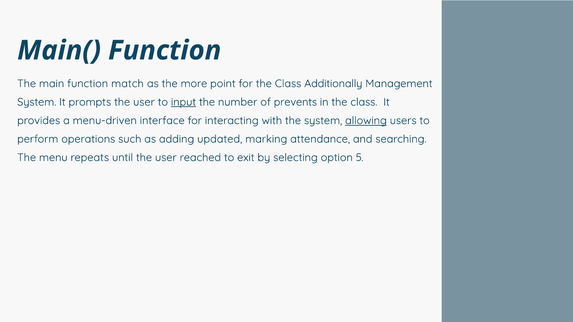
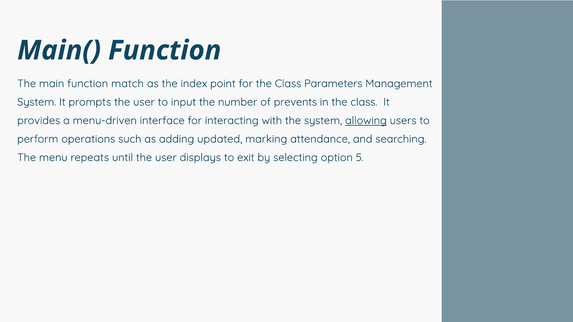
more: more -> index (194, 84)
Additionally: Additionally -> Parameters (333, 84)
input underline: present -> none (183, 102)
reached: reached -> displays (200, 158)
